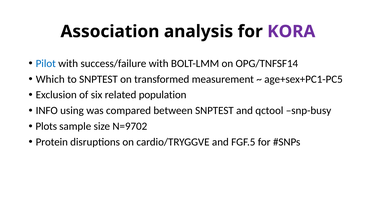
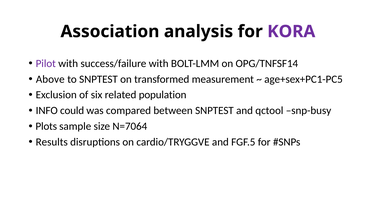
Pilot colour: blue -> purple (46, 64)
Which: Which -> Above (50, 79)
using: using -> could (72, 111)
N=9702: N=9702 -> N=7064 (130, 127)
Protein: Protein -> Results (52, 142)
